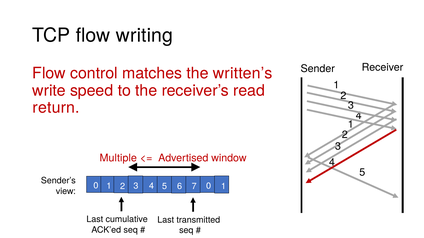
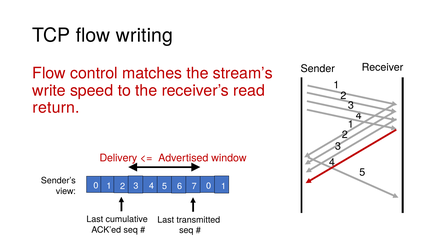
written’s: written’s -> stream’s (243, 74)
Multiple: Multiple -> Delivery (118, 158)
